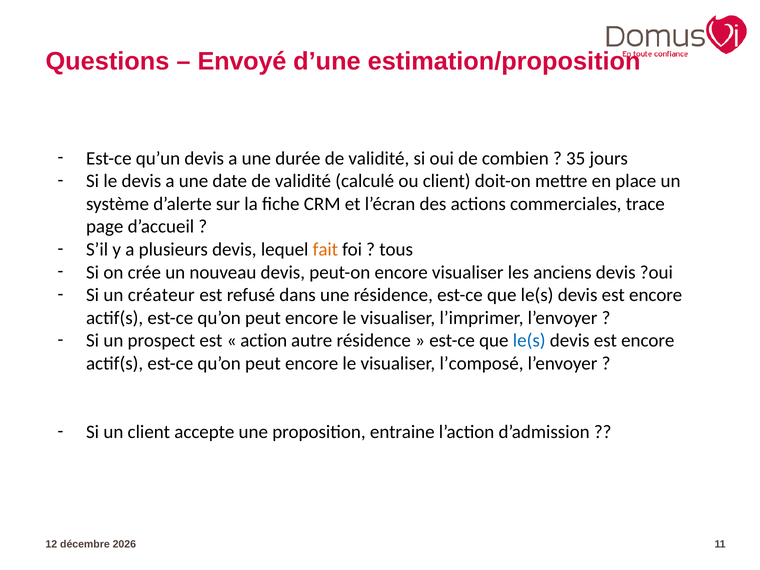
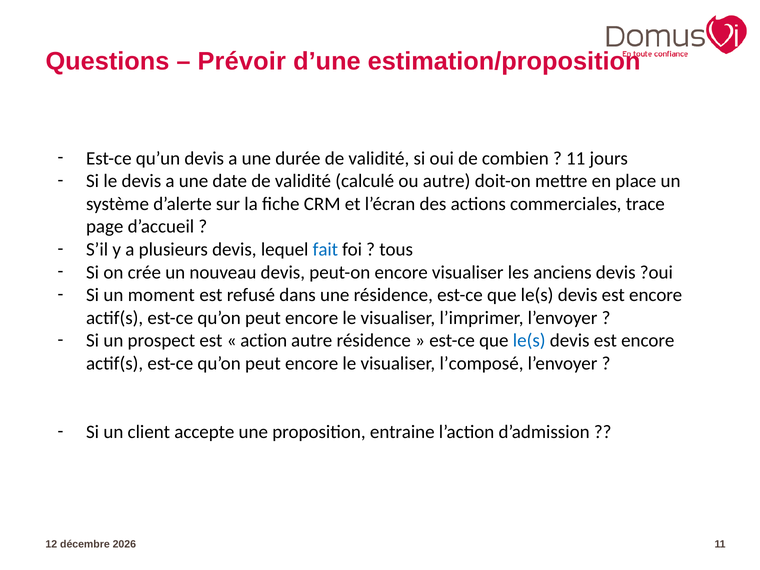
Envoyé: Envoyé -> Prévoir (242, 61)
35: 35 -> 11 (576, 158)
ou client: client -> autre (447, 181)
fait colour: orange -> blue (325, 249)
créateur: créateur -> moment (161, 295)
